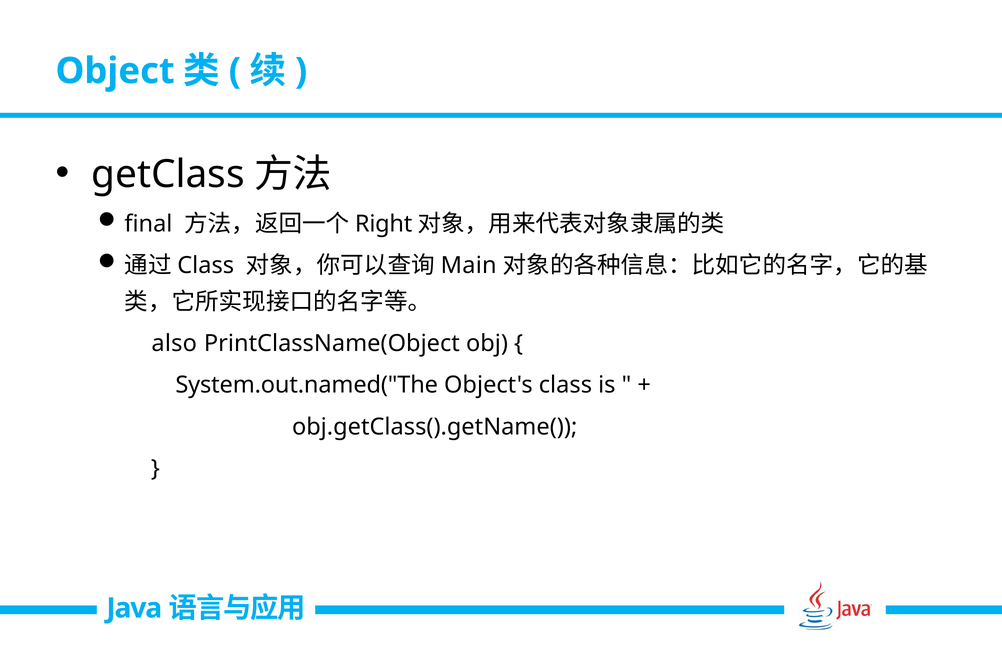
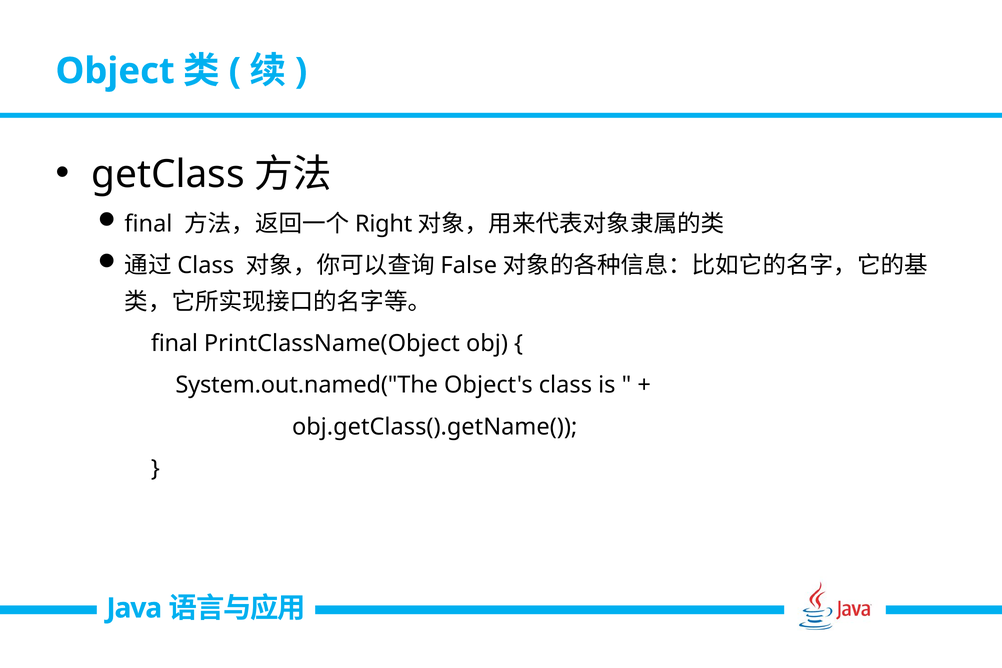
Main: Main -> False (469, 265)
also: also -> final (174, 344)
